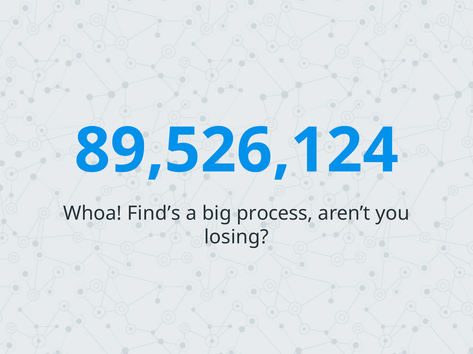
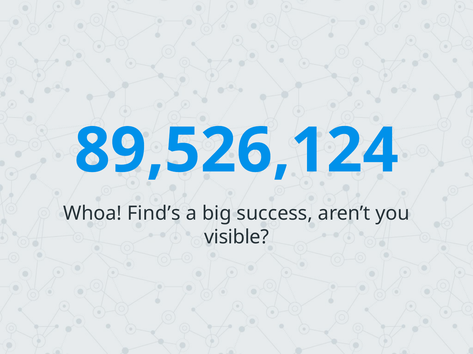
process: process -> success (275, 214)
losing: losing -> visible (237, 237)
